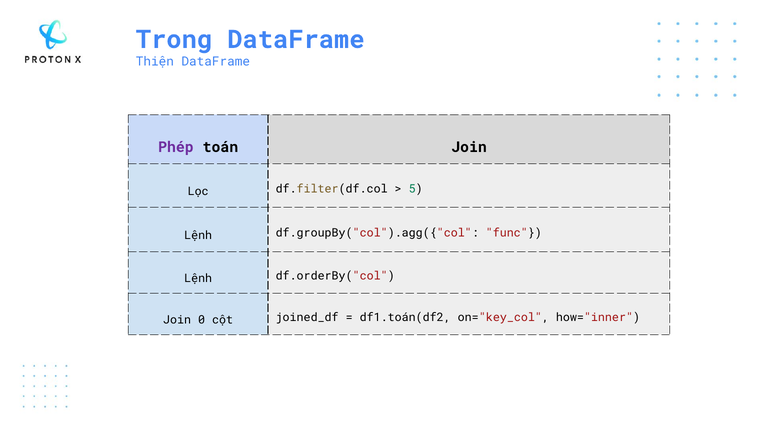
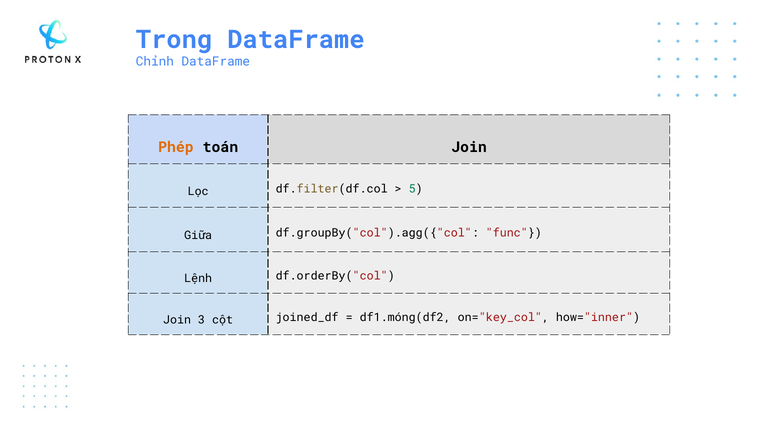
Thiện: Thiện -> Chỉnh (155, 61)
Phép colour: purple -> orange (176, 147)
Lệnh: Lệnh -> Giữa (198, 235)
0: 0 -> 3 (202, 320)
df1.toán(df2: df1.toán(df2 -> df1.móng(df2 (405, 317)
